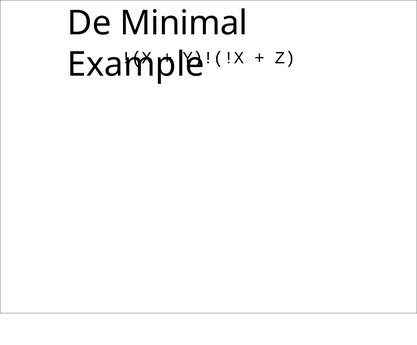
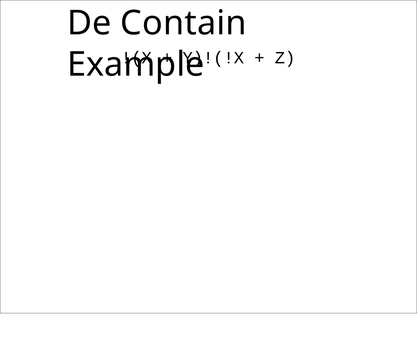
Minimal: Minimal -> Contain (184, 23)
